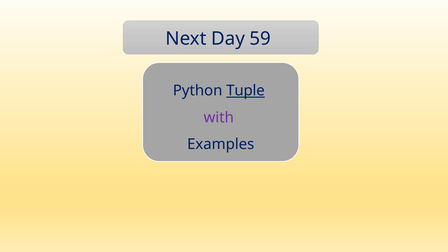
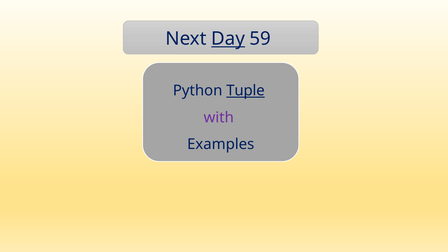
Day underline: none -> present (228, 39)
